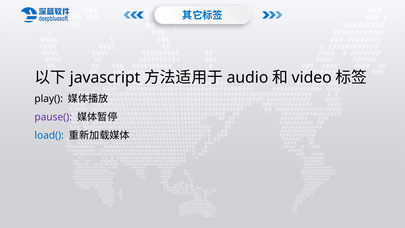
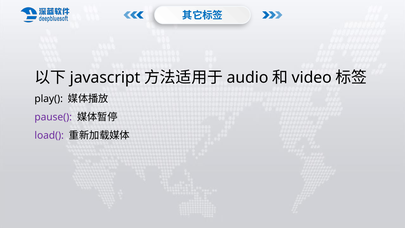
load( colour: blue -> purple (49, 135)
